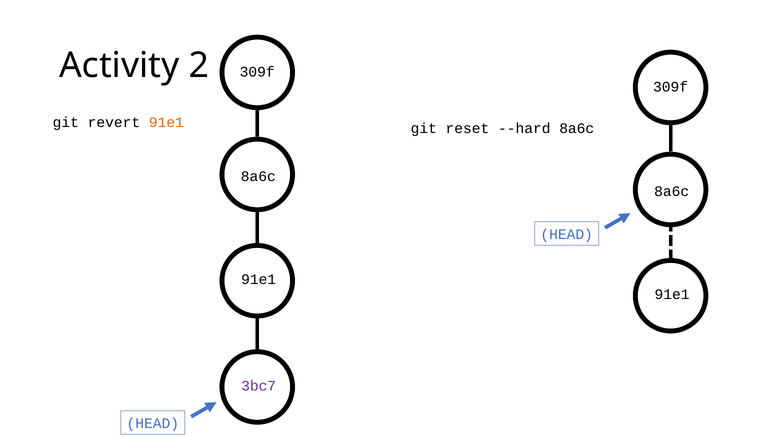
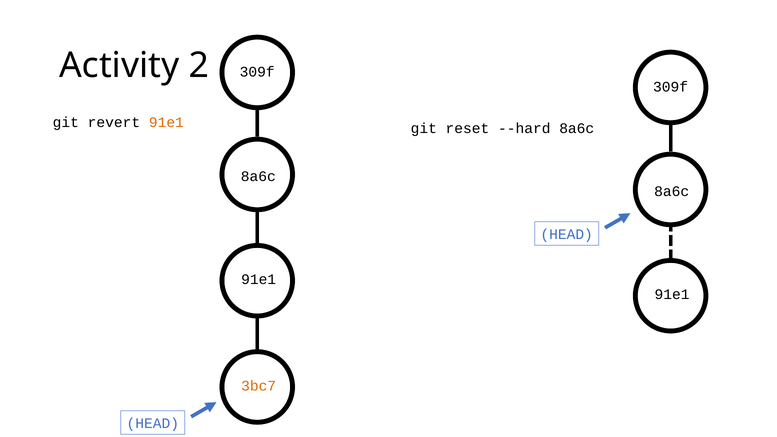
3bc7 colour: purple -> orange (259, 386)
